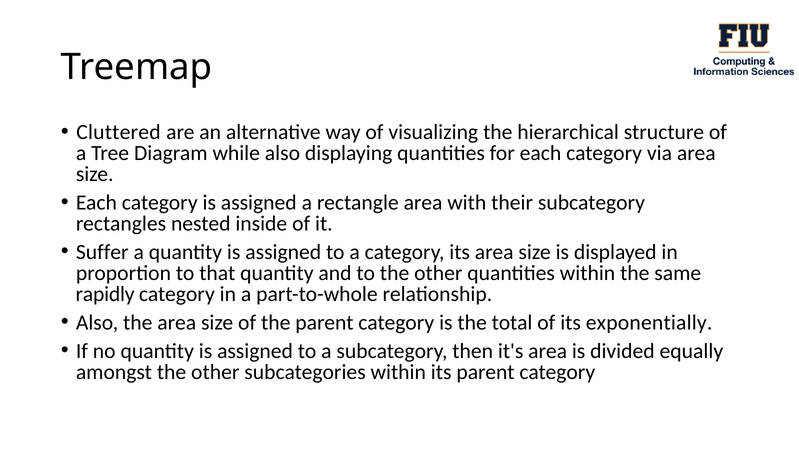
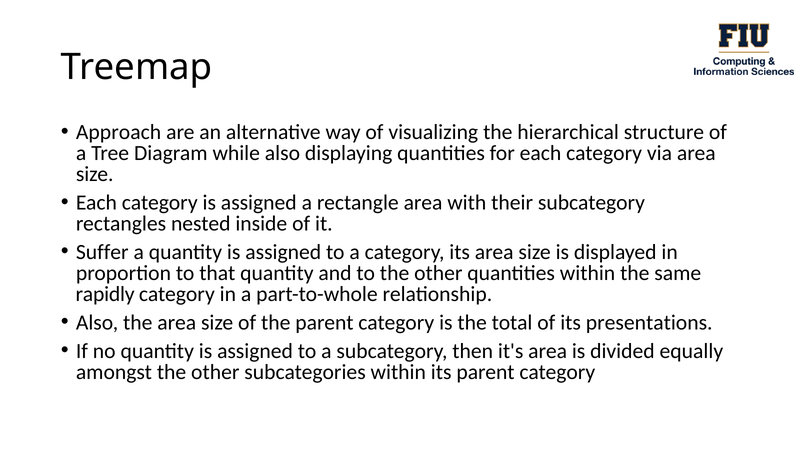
Cluttered: Cluttered -> Approach (119, 132)
exponentially: exponentially -> presentations (649, 323)
